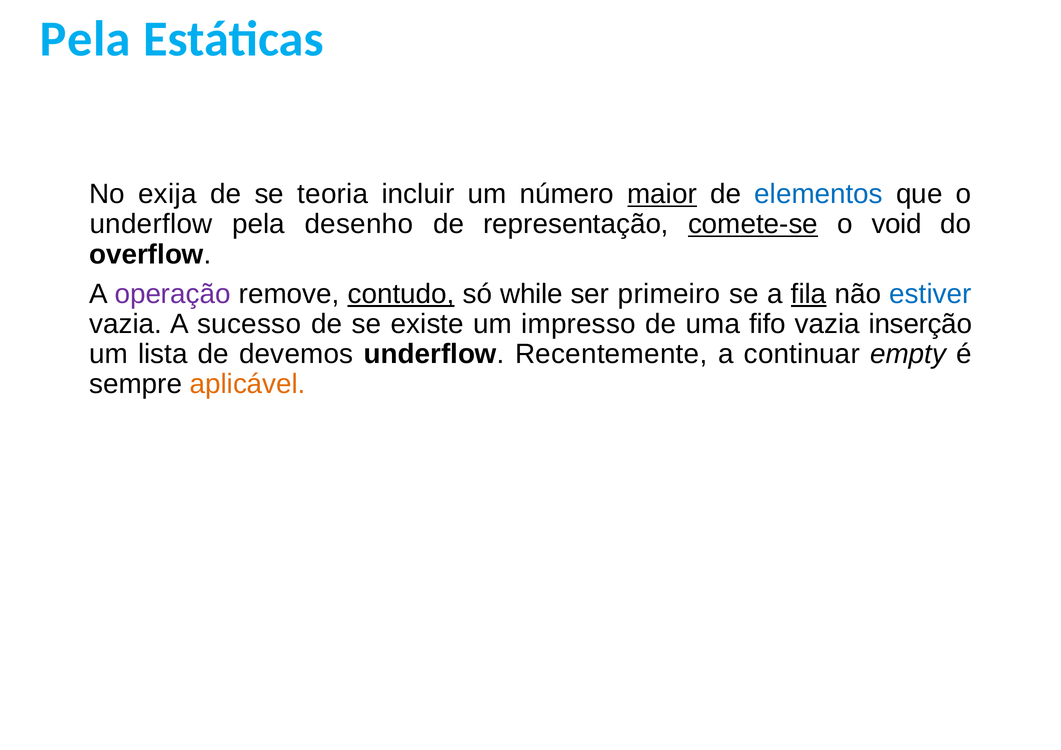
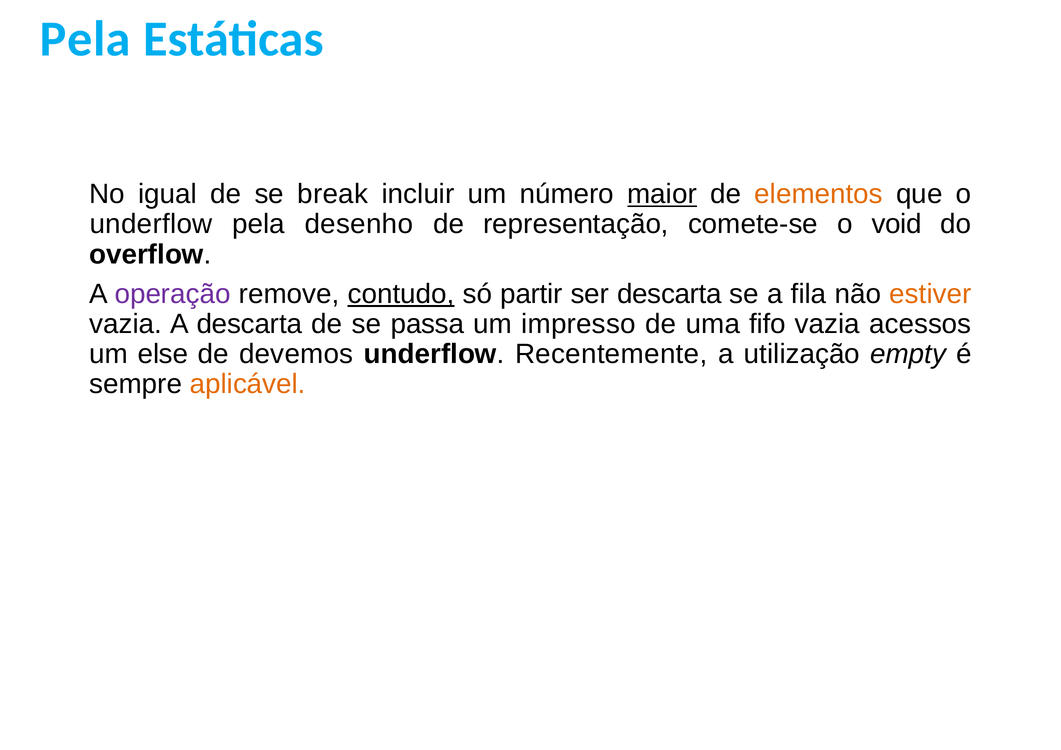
exija: exija -> igual (168, 194)
teoria: teoria -> break (333, 194)
elementos colour: blue -> orange (819, 194)
comete-se underline: present -> none (753, 224)
while: while -> partir (531, 294)
ser primeiro: primeiro -> descarta (669, 294)
fila underline: present -> none (809, 294)
estiver colour: blue -> orange (930, 294)
A sucesso: sucesso -> descarta (249, 324)
existe: existe -> passa (427, 324)
inserção: inserção -> acessos (920, 324)
lista: lista -> else (163, 354)
continuar: continuar -> utilização (802, 354)
